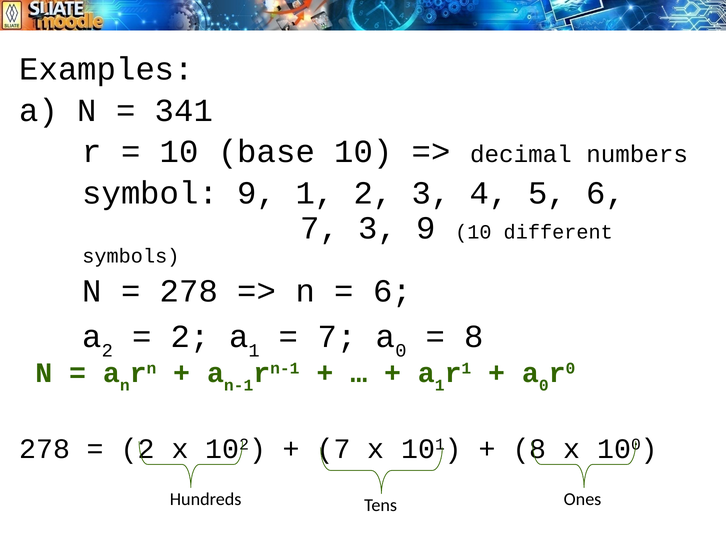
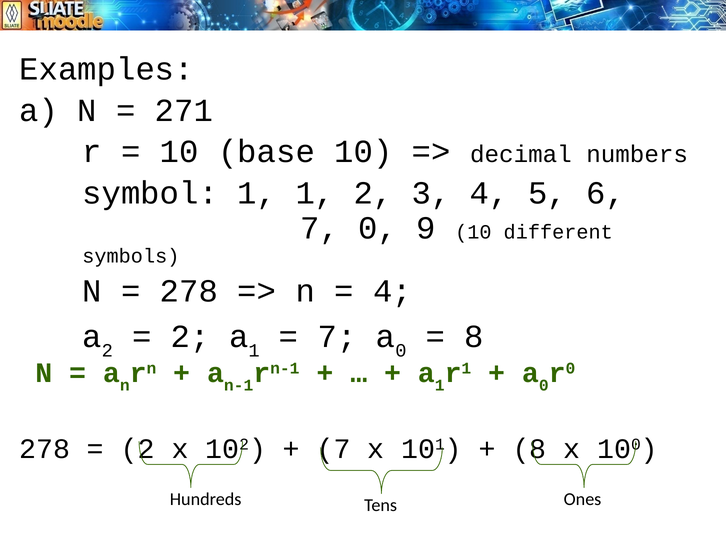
341: 341 -> 271 (184, 111)
symbol 9: 9 -> 1 (257, 193)
7 3: 3 -> 0 (378, 228)
6: 6 -> 4 (392, 291)
